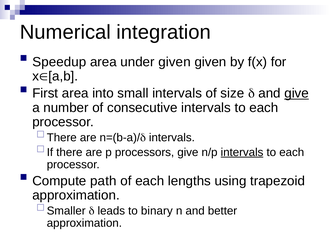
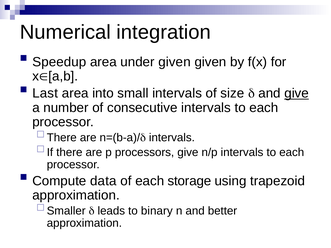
First: First -> Last (45, 93)
intervals underline: present -> none (242, 152)
path: path -> data (103, 181)
lengths: lengths -> storage (189, 181)
